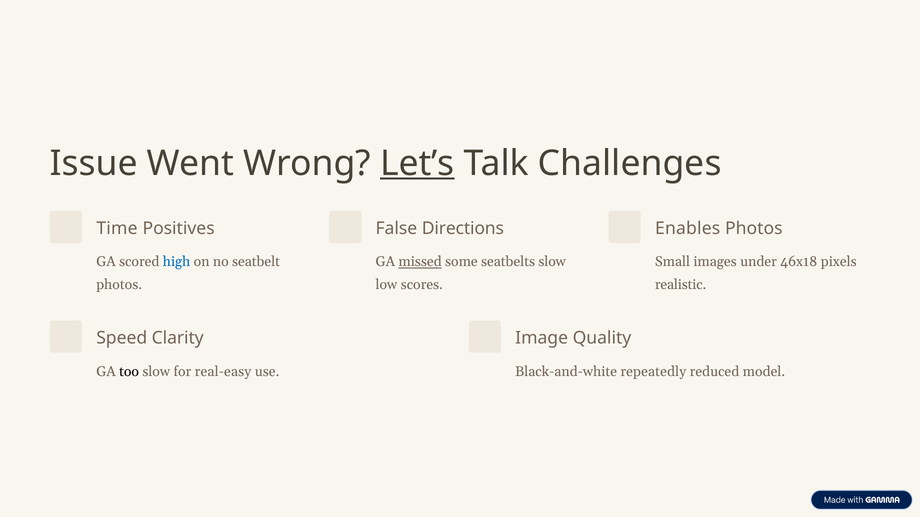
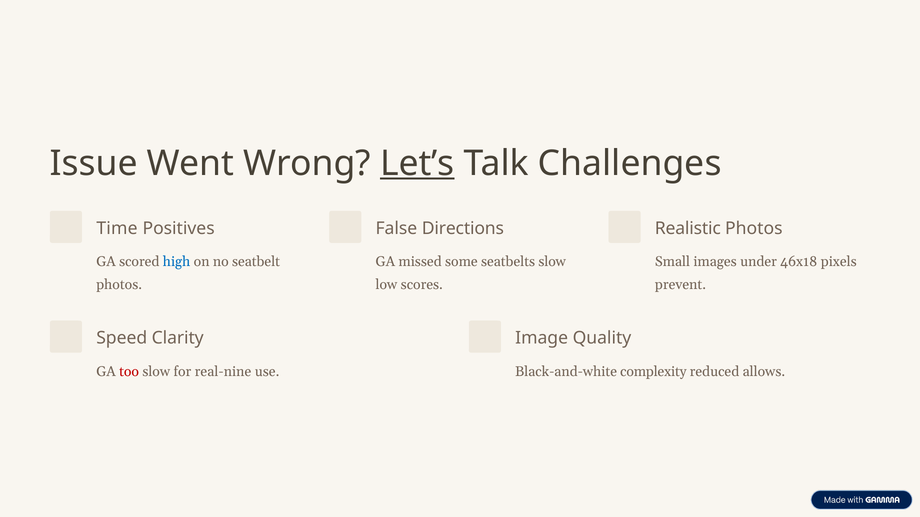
Enables: Enables -> Realistic (688, 229)
missed underline: present -> none (420, 262)
realistic: realistic -> prevent (681, 285)
too colour: black -> red (129, 372)
real-easy: real-easy -> real-nine (223, 372)
repeatedly: repeatedly -> complexity (653, 372)
model: model -> allows (764, 372)
